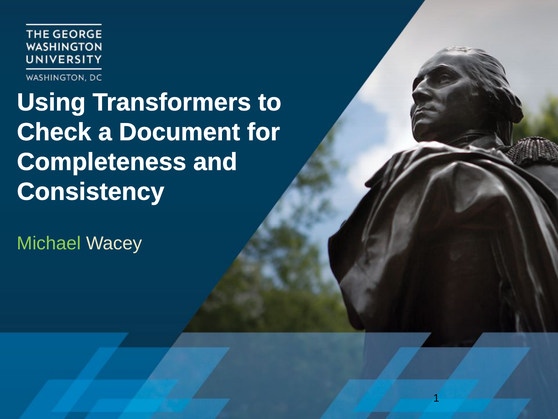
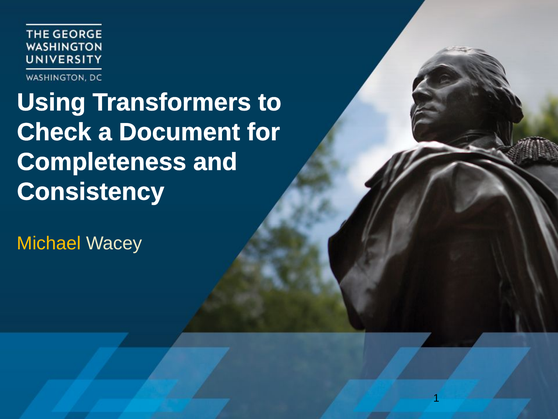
Michael colour: light green -> yellow (49, 243)
